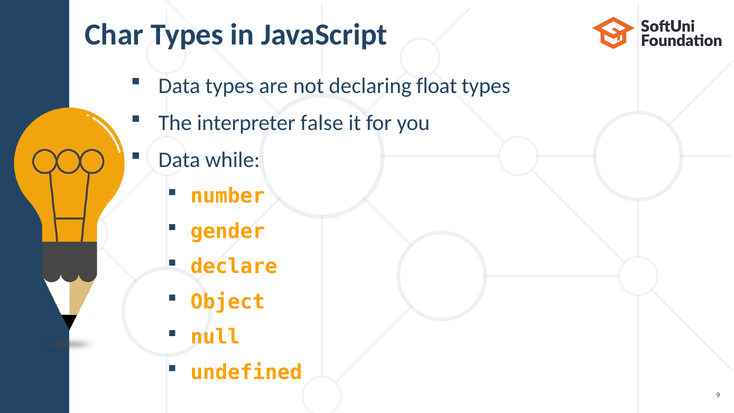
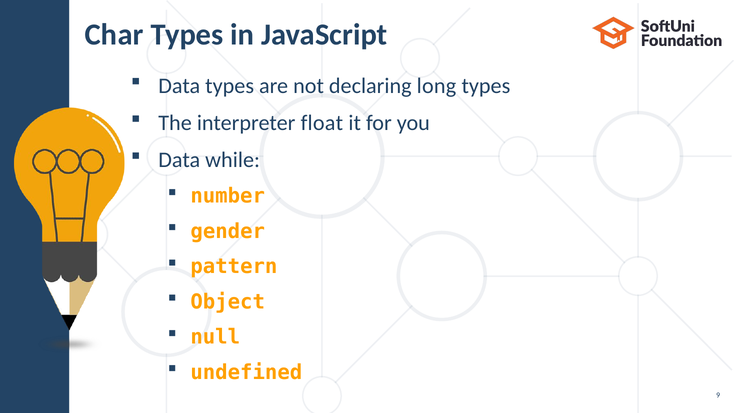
float: float -> long (436, 86)
false: false -> float (322, 123)
declare: declare -> pattern (234, 267)
